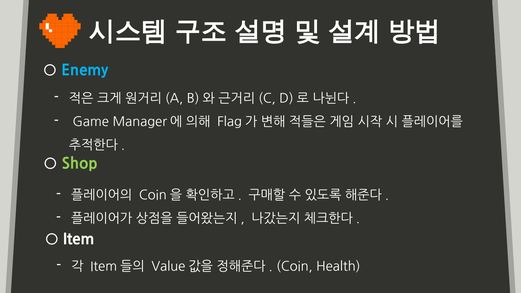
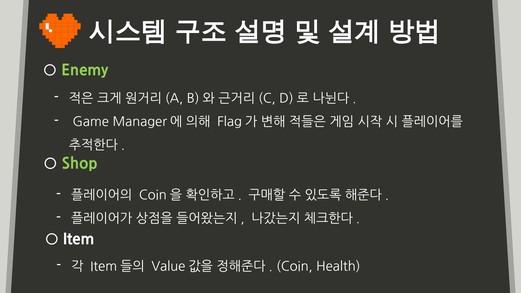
Enemy colour: light blue -> light green (85, 71)
